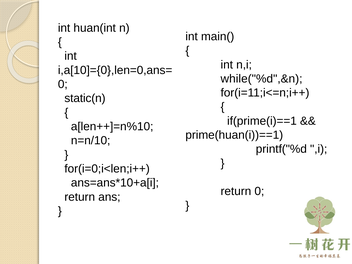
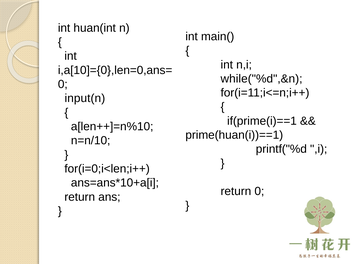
static(n: static(n -> input(n (85, 98)
